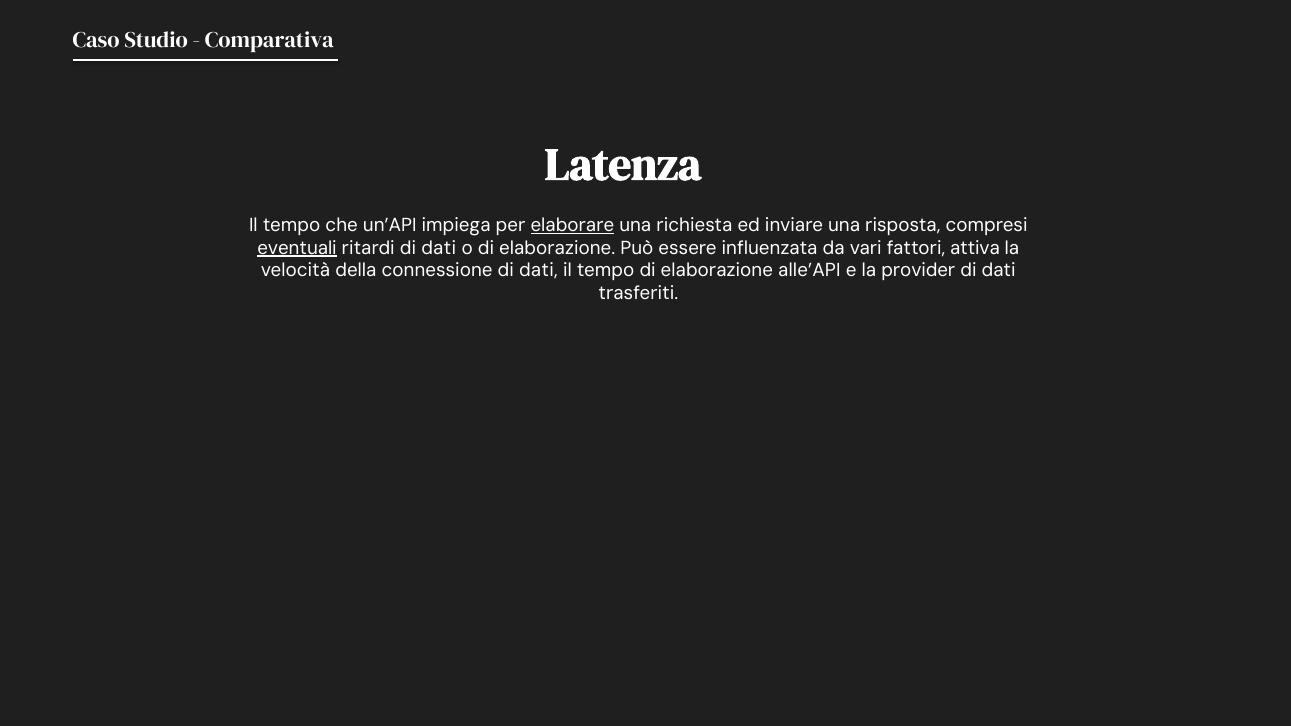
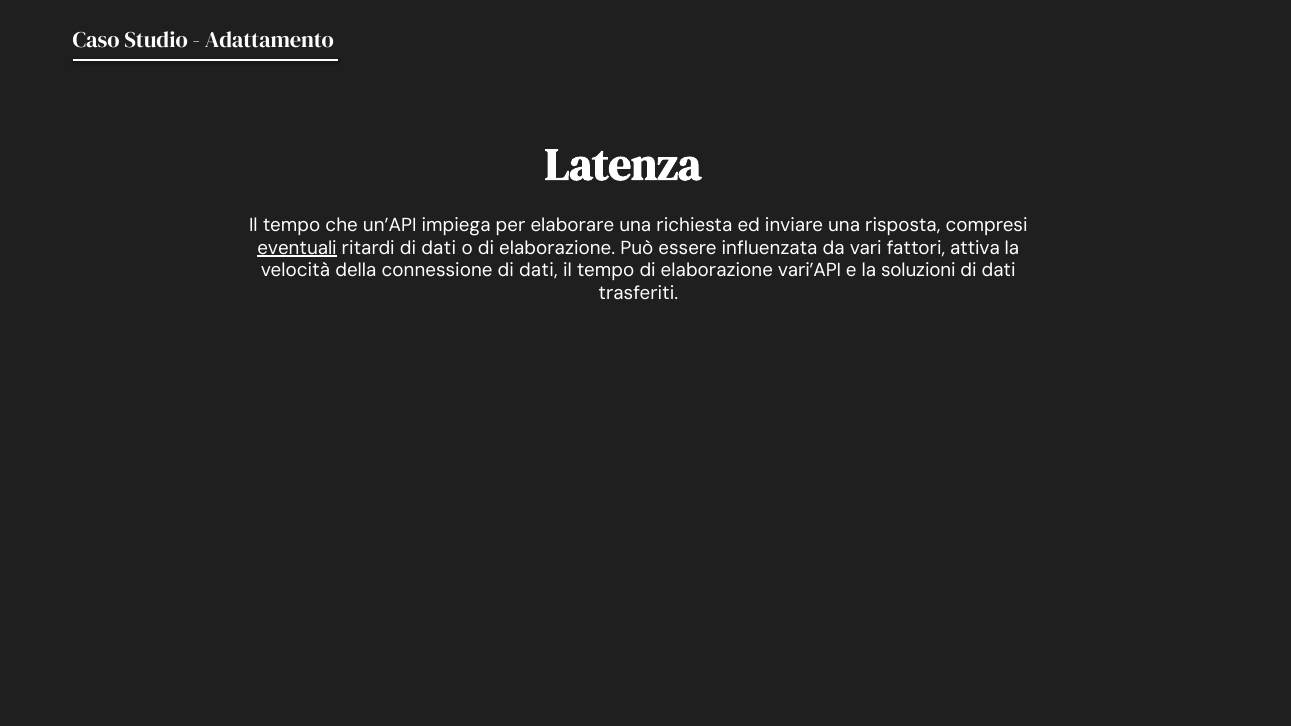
Comparativa: Comparativa -> Adattamento (269, 40)
elaborare underline: present -> none (572, 225)
alle’API: alle’API -> vari’API (809, 271)
provider: provider -> soluzioni (918, 271)
